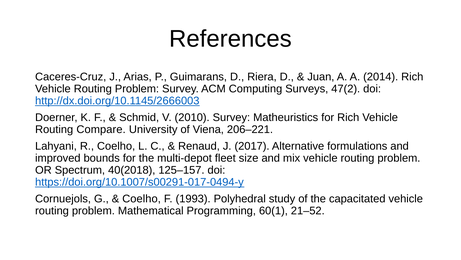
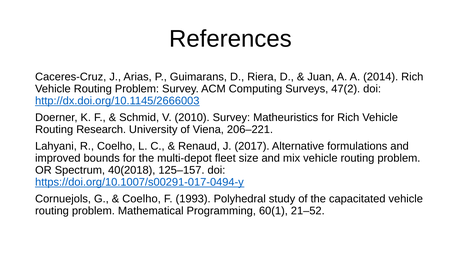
Compare: Compare -> Research (101, 129)
